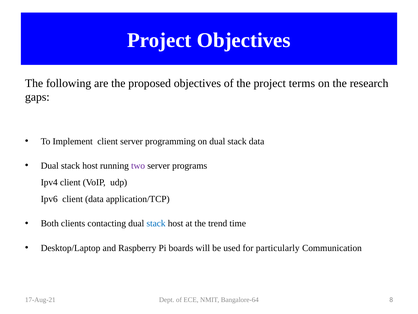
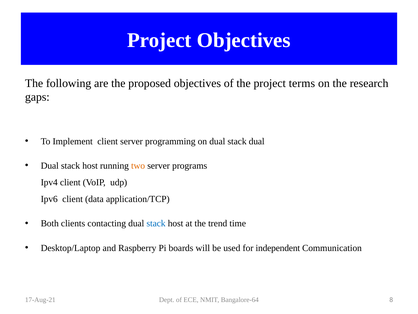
stack data: data -> dual (257, 141)
two colour: purple -> orange (138, 165)
particularly: particularly -> independent (278, 248)
